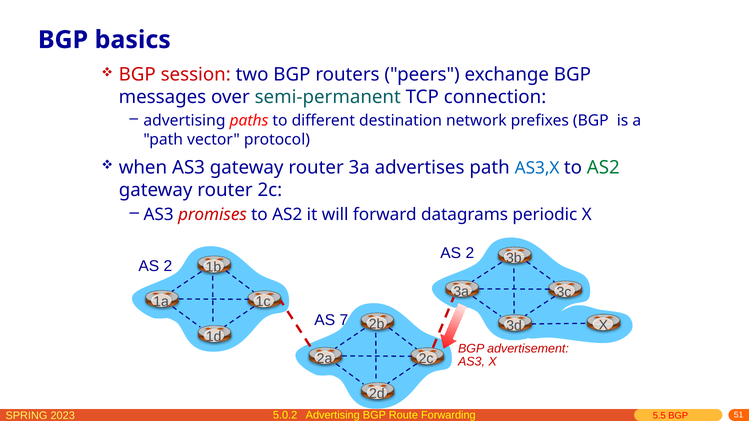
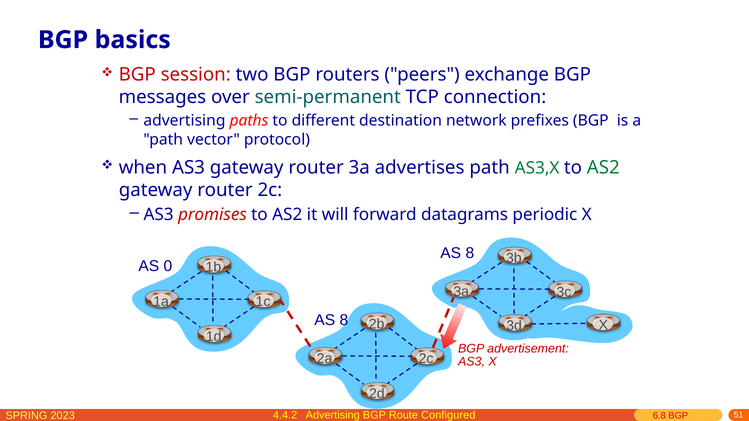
AS3,X colour: blue -> green (537, 168)
2: 2 -> 8 (470, 253)
2: 2 -> 0 (168, 266)
7: 7 -> 8 (344, 320)
5.0.2: 5.0.2 -> 4.4.2 (285, 415)
Forwarding: Forwarding -> Configured (448, 415)
5.5: 5.5 -> 6.8 (659, 416)
